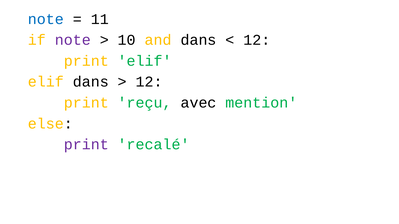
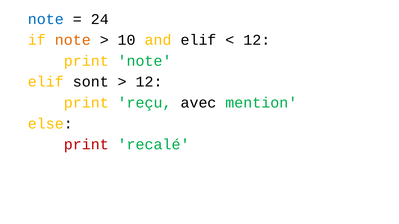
11: 11 -> 24 (100, 19)
note colour: purple -> orange (73, 40)
and dans: dans -> elif (199, 40)
print elif: elif -> note (145, 61)
elif dans: dans -> sont (91, 82)
print colour: purple -> red (86, 145)
